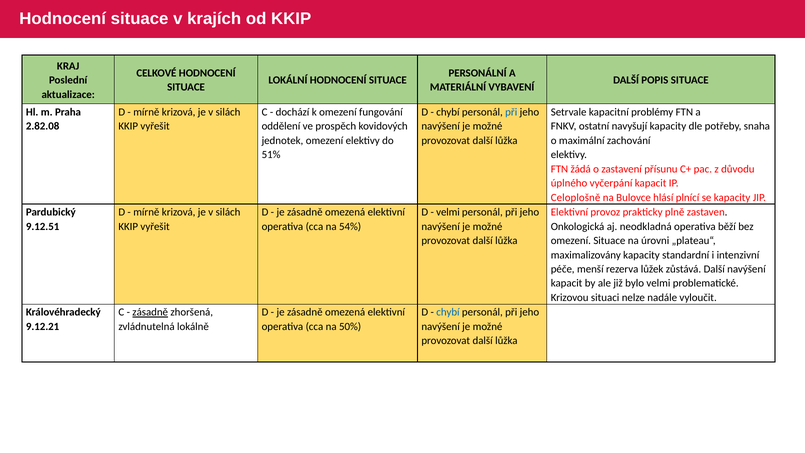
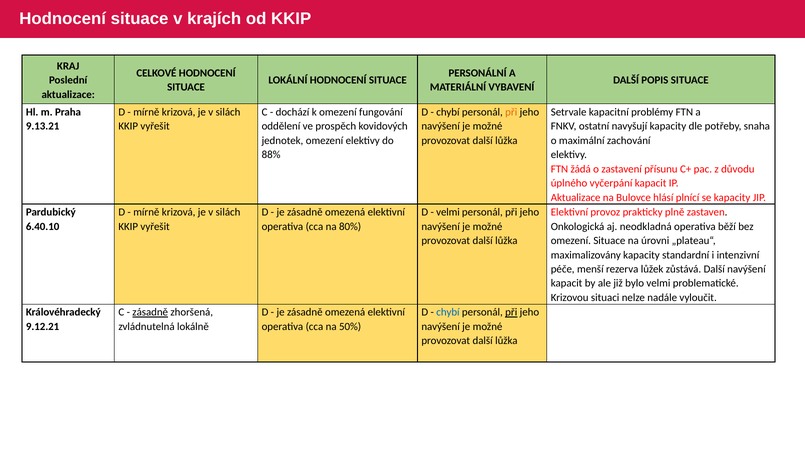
při colour: blue -> orange (511, 112)
2.82.08: 2.82.08 -> 9.13.21 (43, 126)
51%: 51% -> 88% (271, 155)
Celoplošně: Celoplošně -> Aktualizace (576, 197)
9.12.51: 9.12.51 -> 6.40.10 (43, 226)
54%: 54% -> 80% (350, 226)
při underline: none -> present (511, 312)
